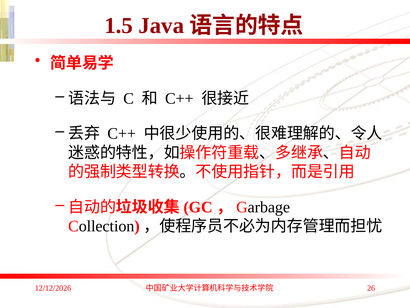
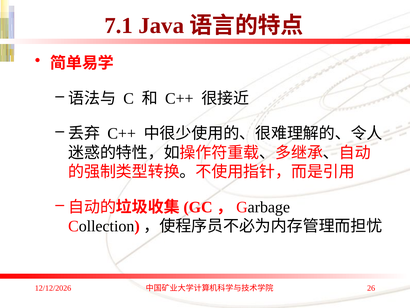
1.5: 1.5 -> 7.1 (119, 26)
